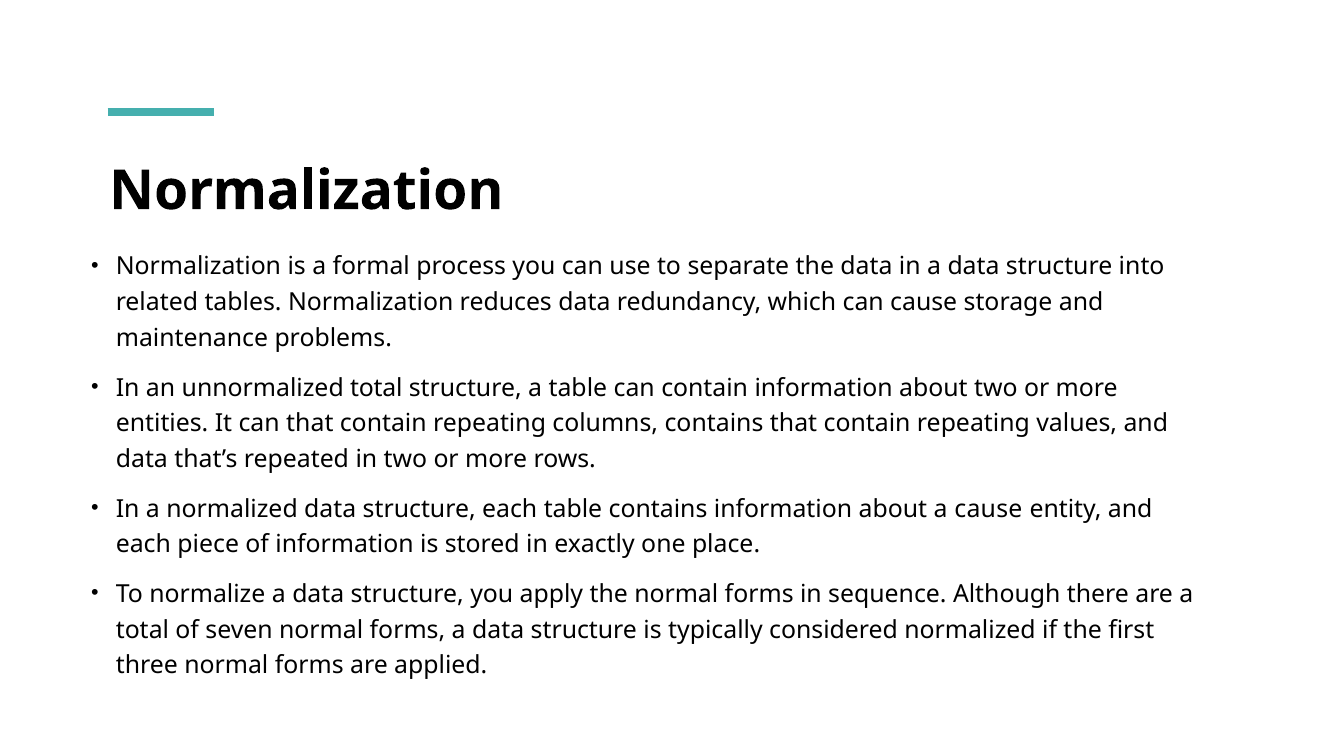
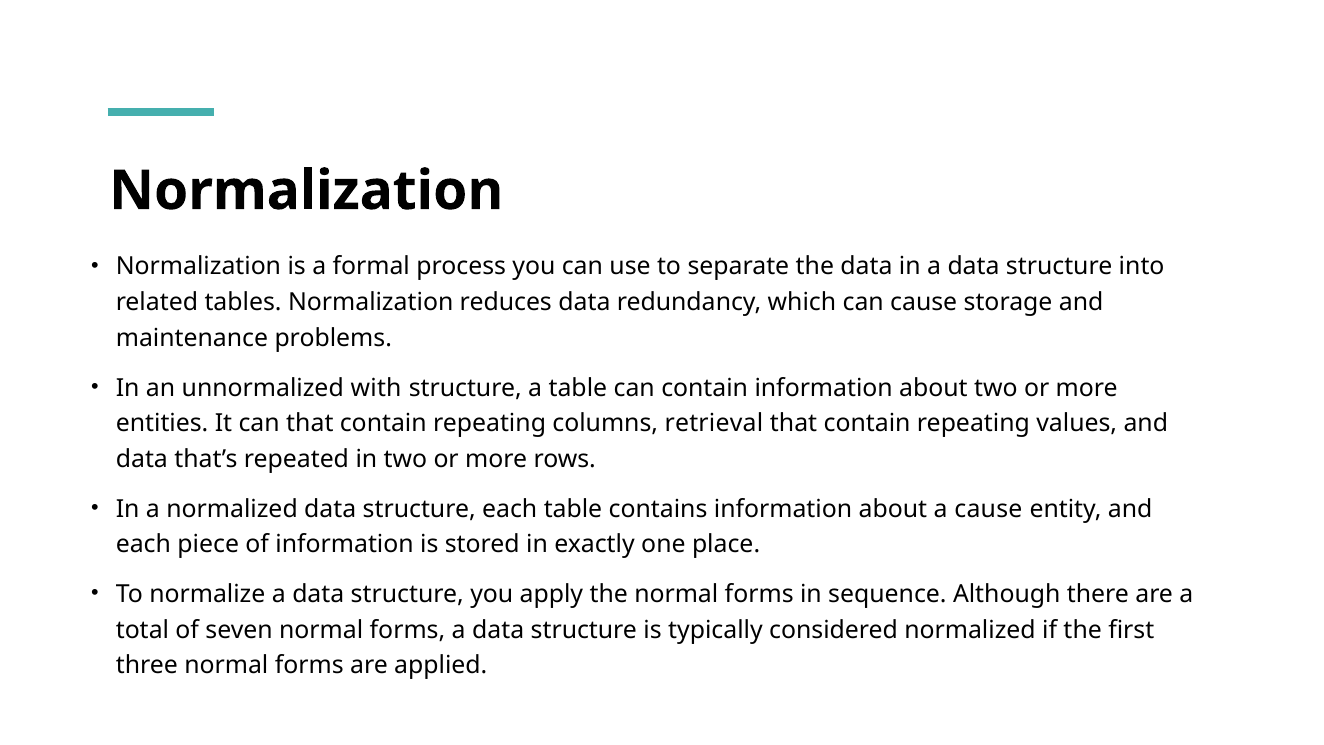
unnormalized total: total -> with (376, 388)
columns contains: contains -> retrieval (714, 423)
